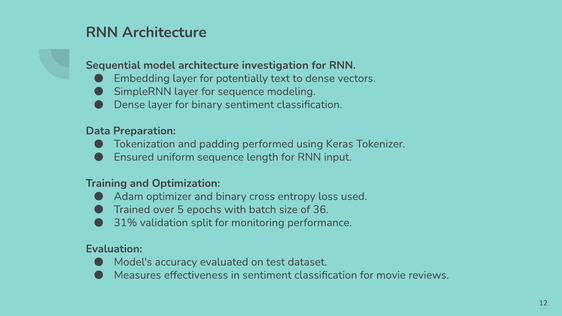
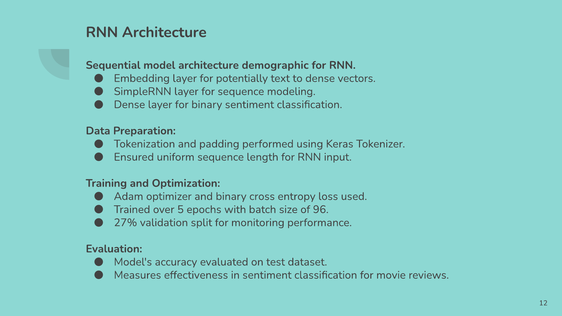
investigation: investigation -> demographic (275, 65)
36: 36 -> 96 (321, 210)
31%: 31% -> 27% (125, 223)
